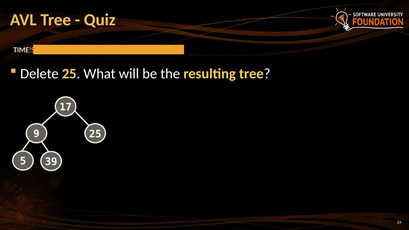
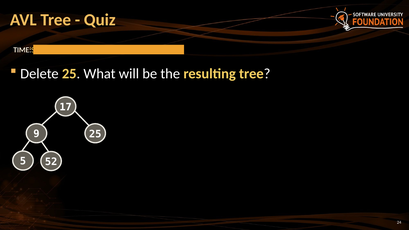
39: 39 -> 52 (51, 162)
